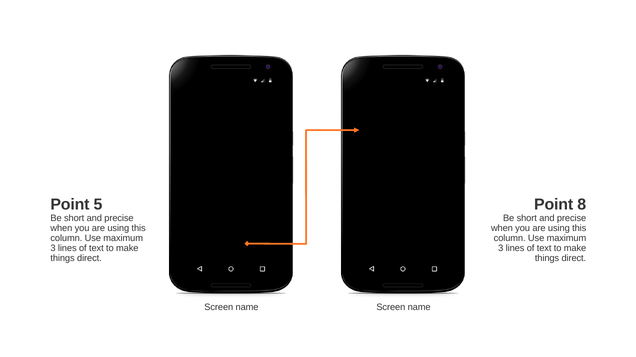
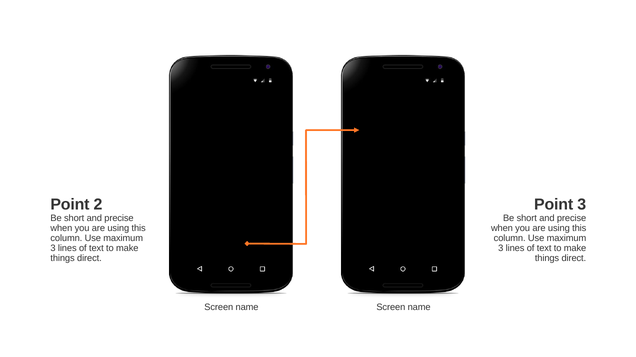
5: 5 -> 2 (98, 204)
Point 8: 8 -> 3 (582, 204)
